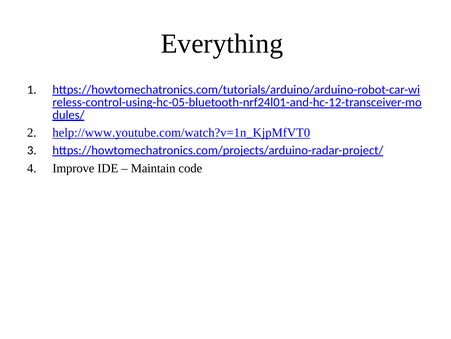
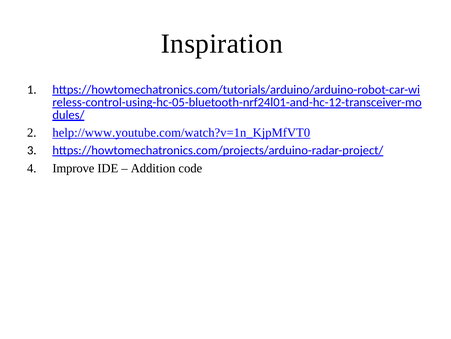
Everything: Everything -> Inspiration (222, 44)
Maintain: Maintain -> Addition (153, 168)
